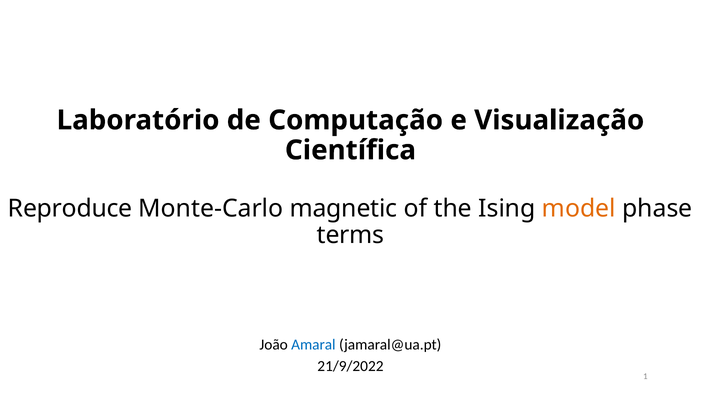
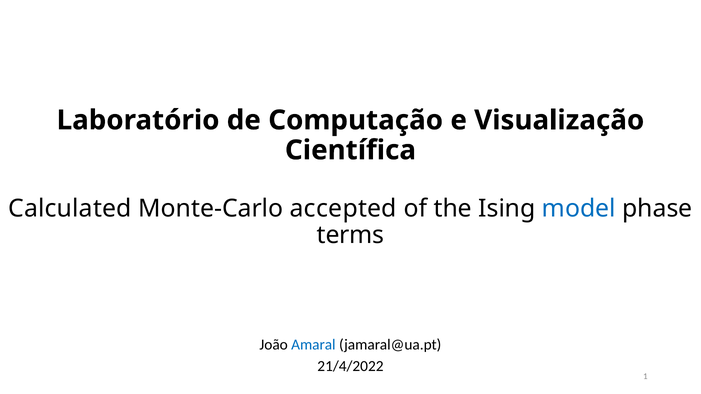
Reproduce: Reproduce -> Calculated (70, 209)
magnetic: magnetic -> accepted (343, 209)
model colour: orange -> blue (579, 209)
21/9/2022: 21/9/2022 -> 21/4/2022 (350, 366)
